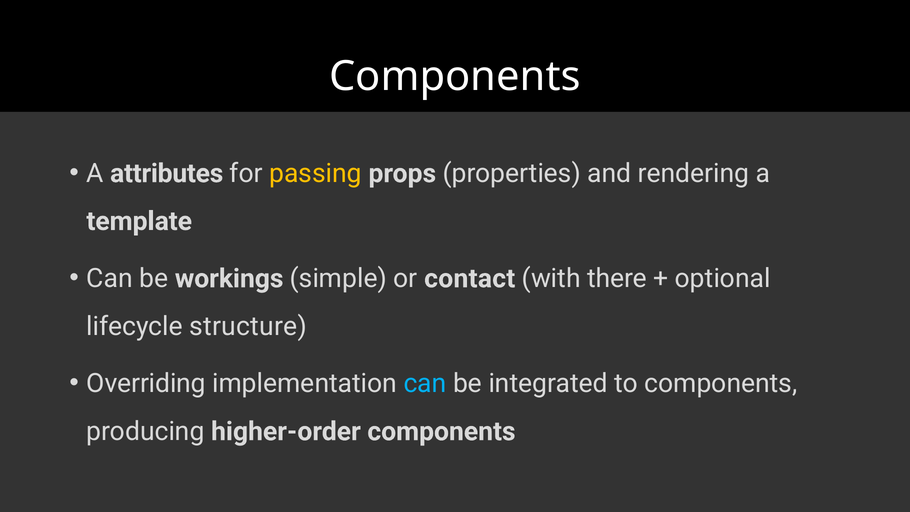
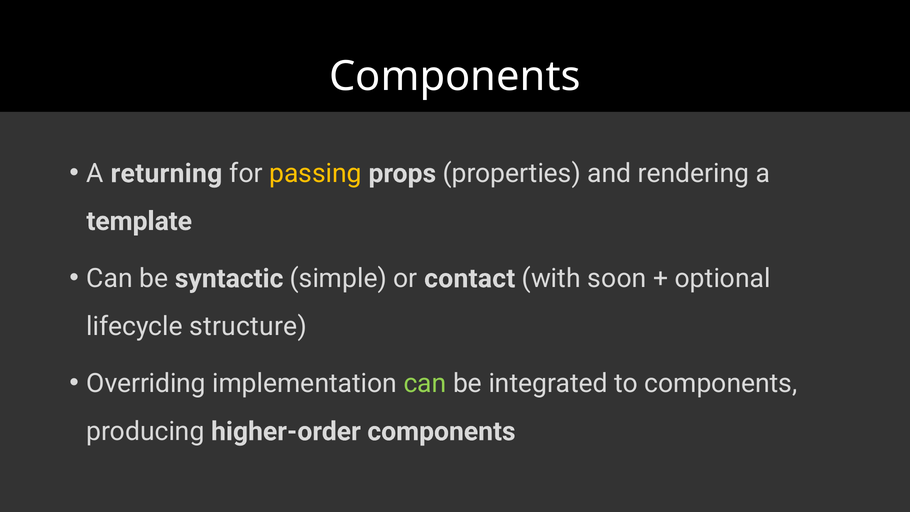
attributes: attributes -> returning (166, 173)
workings: workings -> syntactic (229, 278)
there: there -> soon (617, 278)
can colour: light blue -> light green (425, 384)
